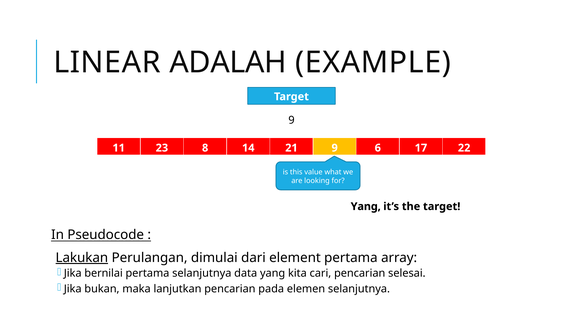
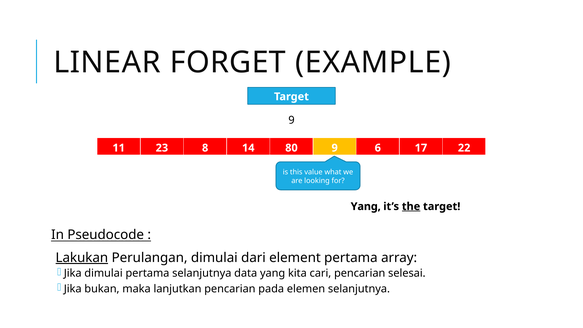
ADALAH: ADALAH -> FORGET (228, 63)
21: 21 -> 80 (291, 148)
the underline: none -> present (411, 206)
Jika bernilai: bernilai -> dimulai (104, 273)
